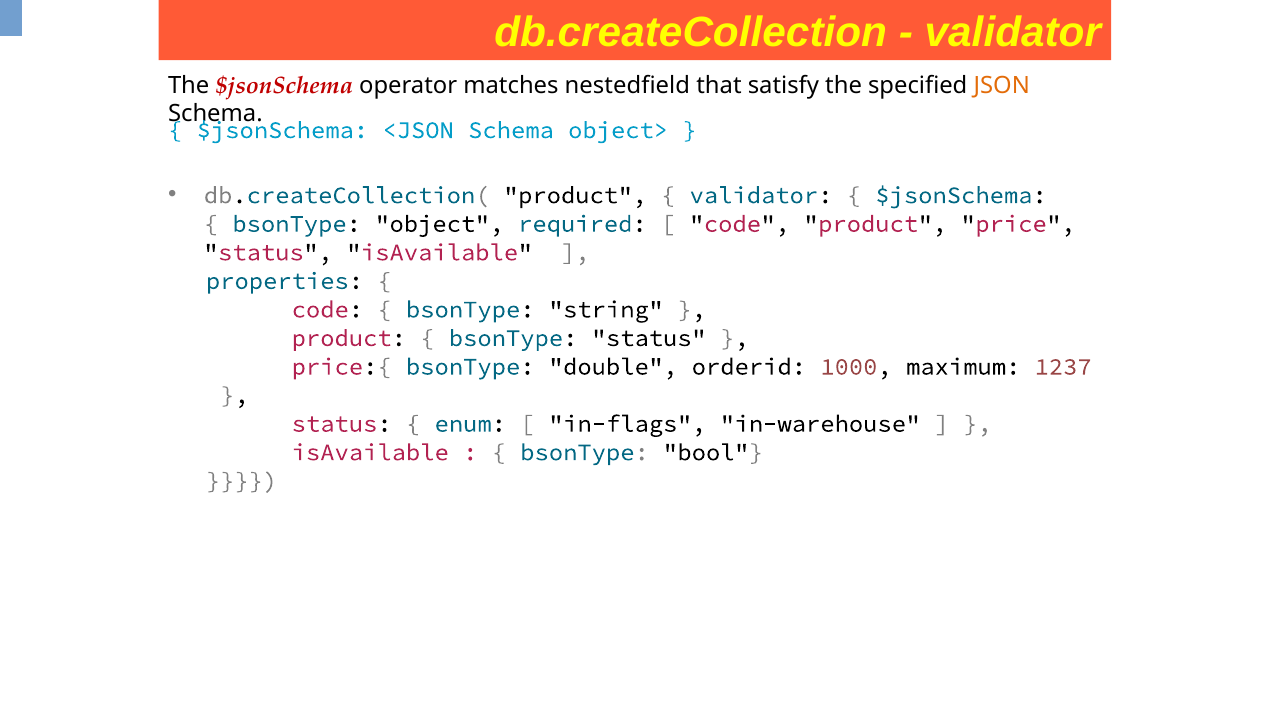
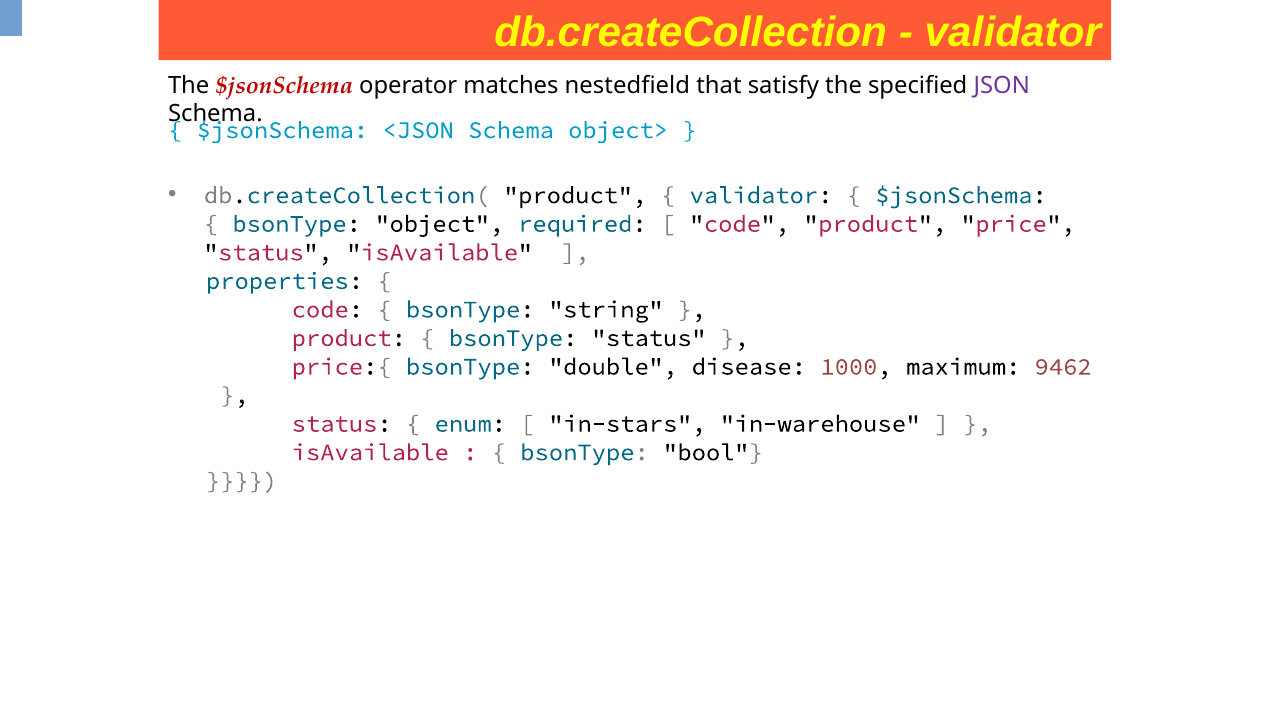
JSON colour: orange -> purple (1002, 85)
orderid: orderid -> disease (749, 367)
1237: 1237 -> 9462 (1063, 367)
in-flags: in-flags -> in-stars (627, 424)
